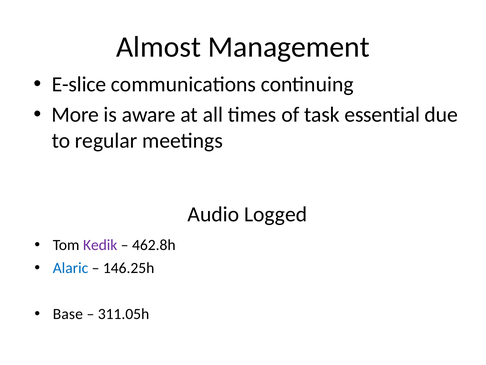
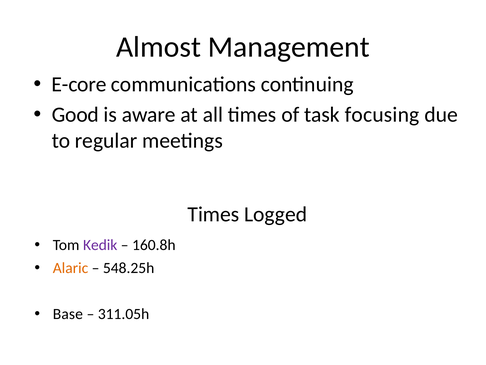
E-slice: E-slice -> E-core (79, 84)
More: More -> Good (75, 115)
essential: essential -> focusing (382, 115)
Audio: Audio -> Times (213, 214)
462.8h: 462.8h -> 160.8h (154, 245)
Alaric colour: blue -> orange (70, 268)
146.25h: 146.25h -> 548.25h (129, 268)
